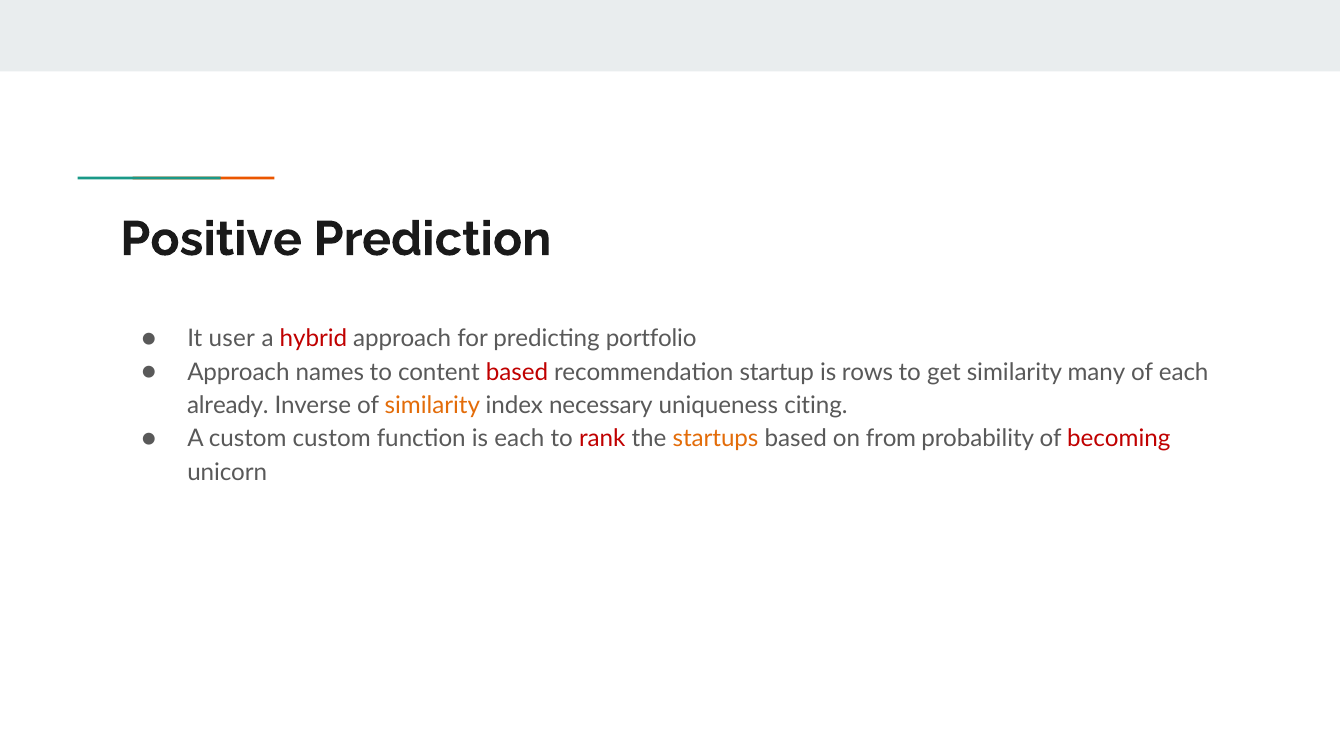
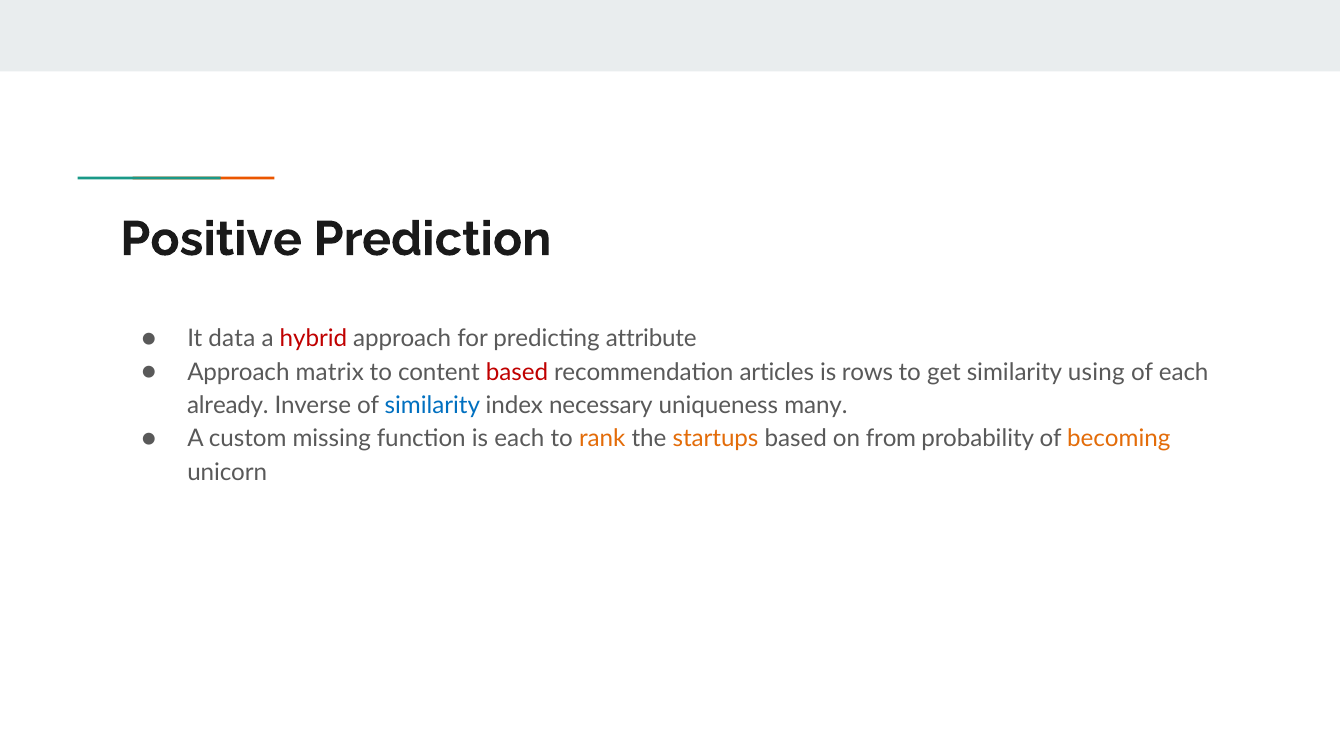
user: user -> data (232, 339)
portfolio: portfolio -> attribute (651, 339)
names: names -> matrix (330, 372)
startup: startup -> articles (777, 372)
many: many -> using (1096, 372)
similarity colour: orange -> blue (432, 405)
citing: citing -> many (816, 405)
custom custom: custom -> missing (332, 439)
rank colour: red -> orange (602, 439)
becoming colour: red -> orange (1119, 439)
